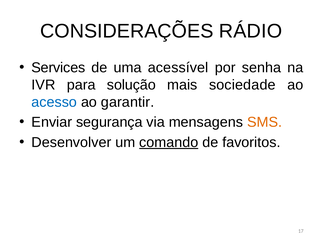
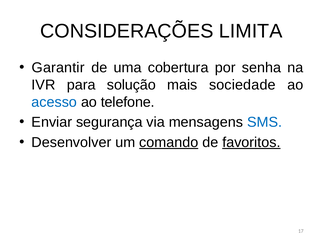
RÁDIO: RÁDIO -> LIMITA (251, 31)
Services: Services -> Garantir (58, 68)
acessível: acessível -> cobertura (178, 68)
garantir: garantir -> telefone (128, 102)
SMS colour: orange -> blue (265, 122)
favoritos underline: none -> present (251, 142)
